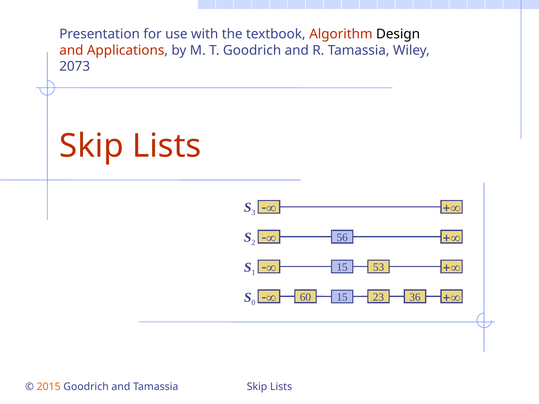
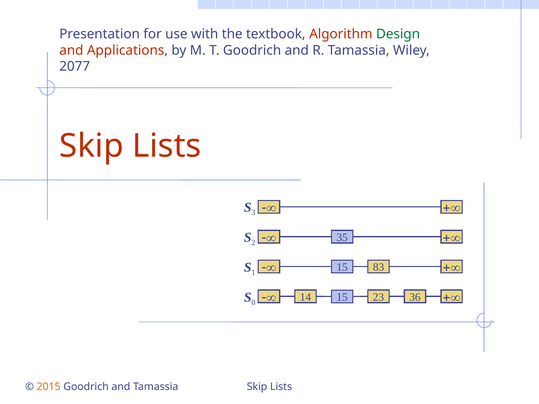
Design colour: black -> green (398, 34)
2073: 2073 -> 2077 (75, 66)
56: 56 -> 35 (342, 238)
53: 53 -> 83 (379, 267)
60: 60 -> 14 (305, 297)
